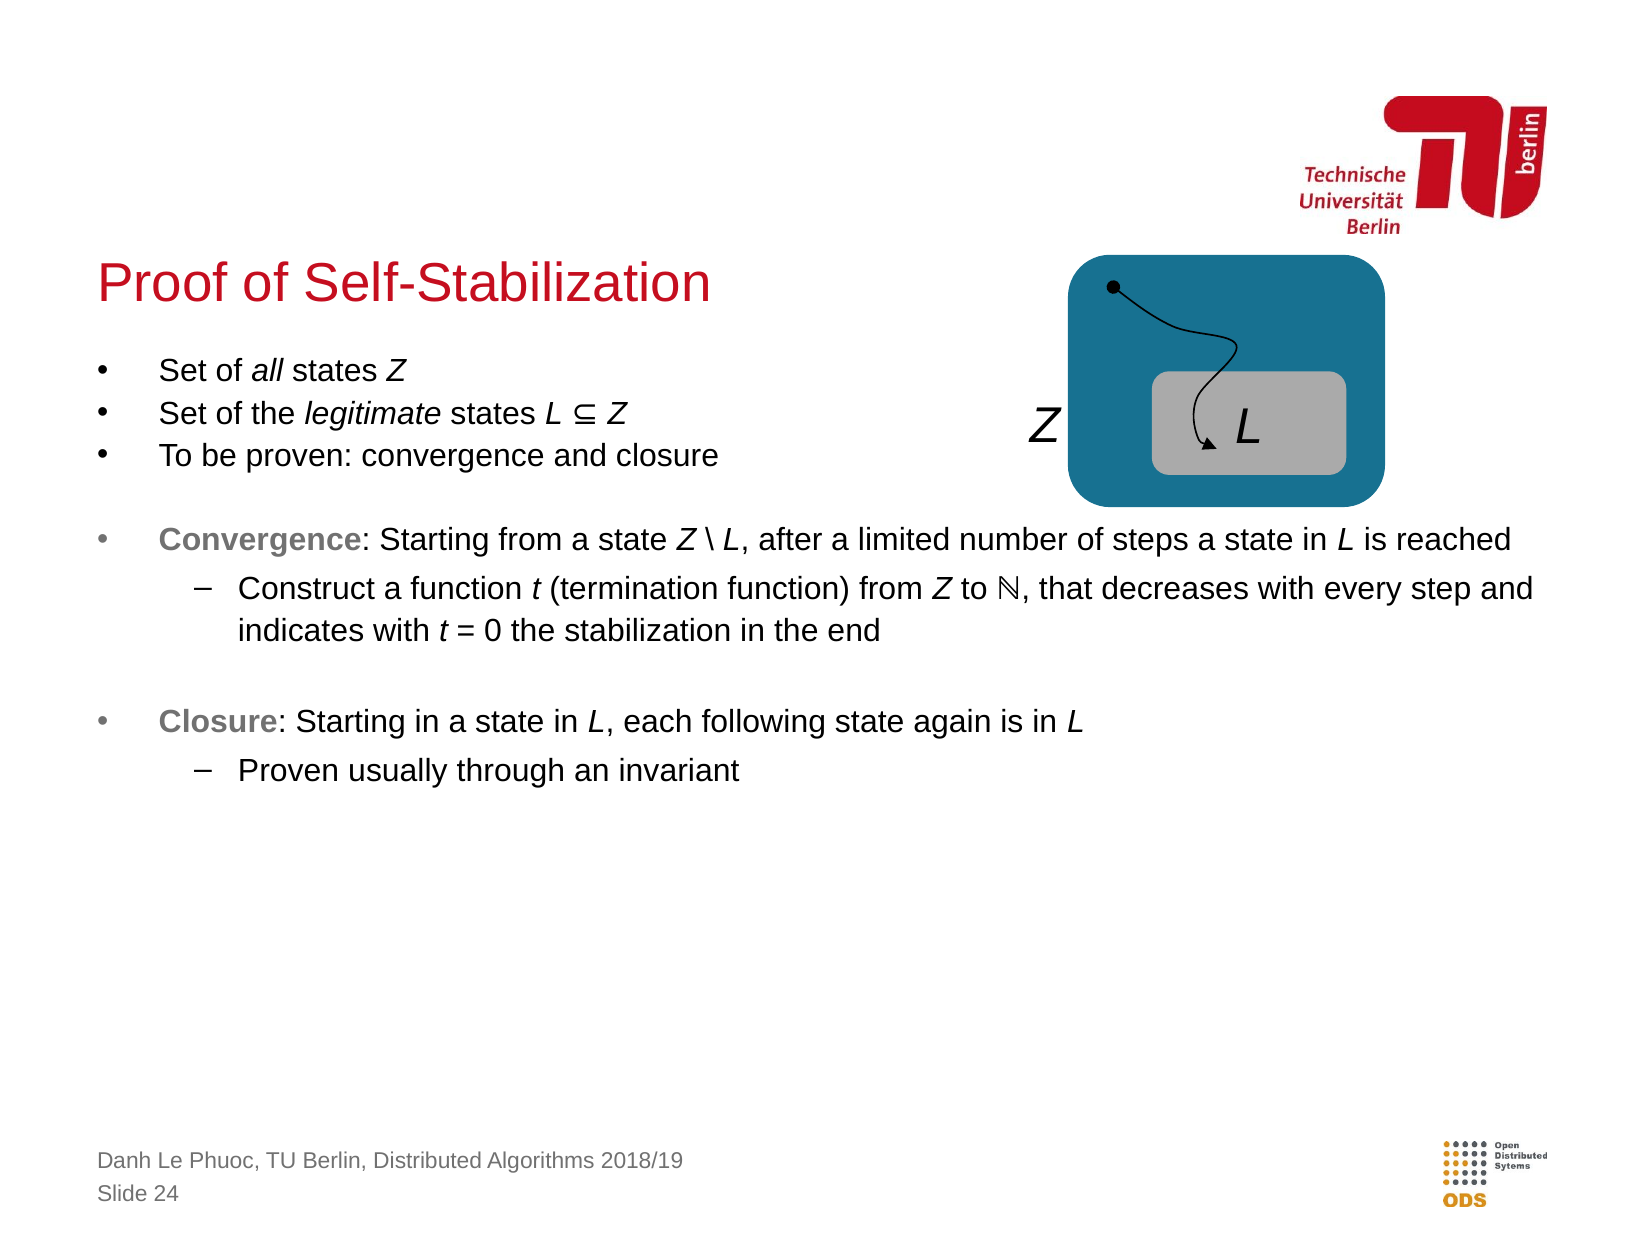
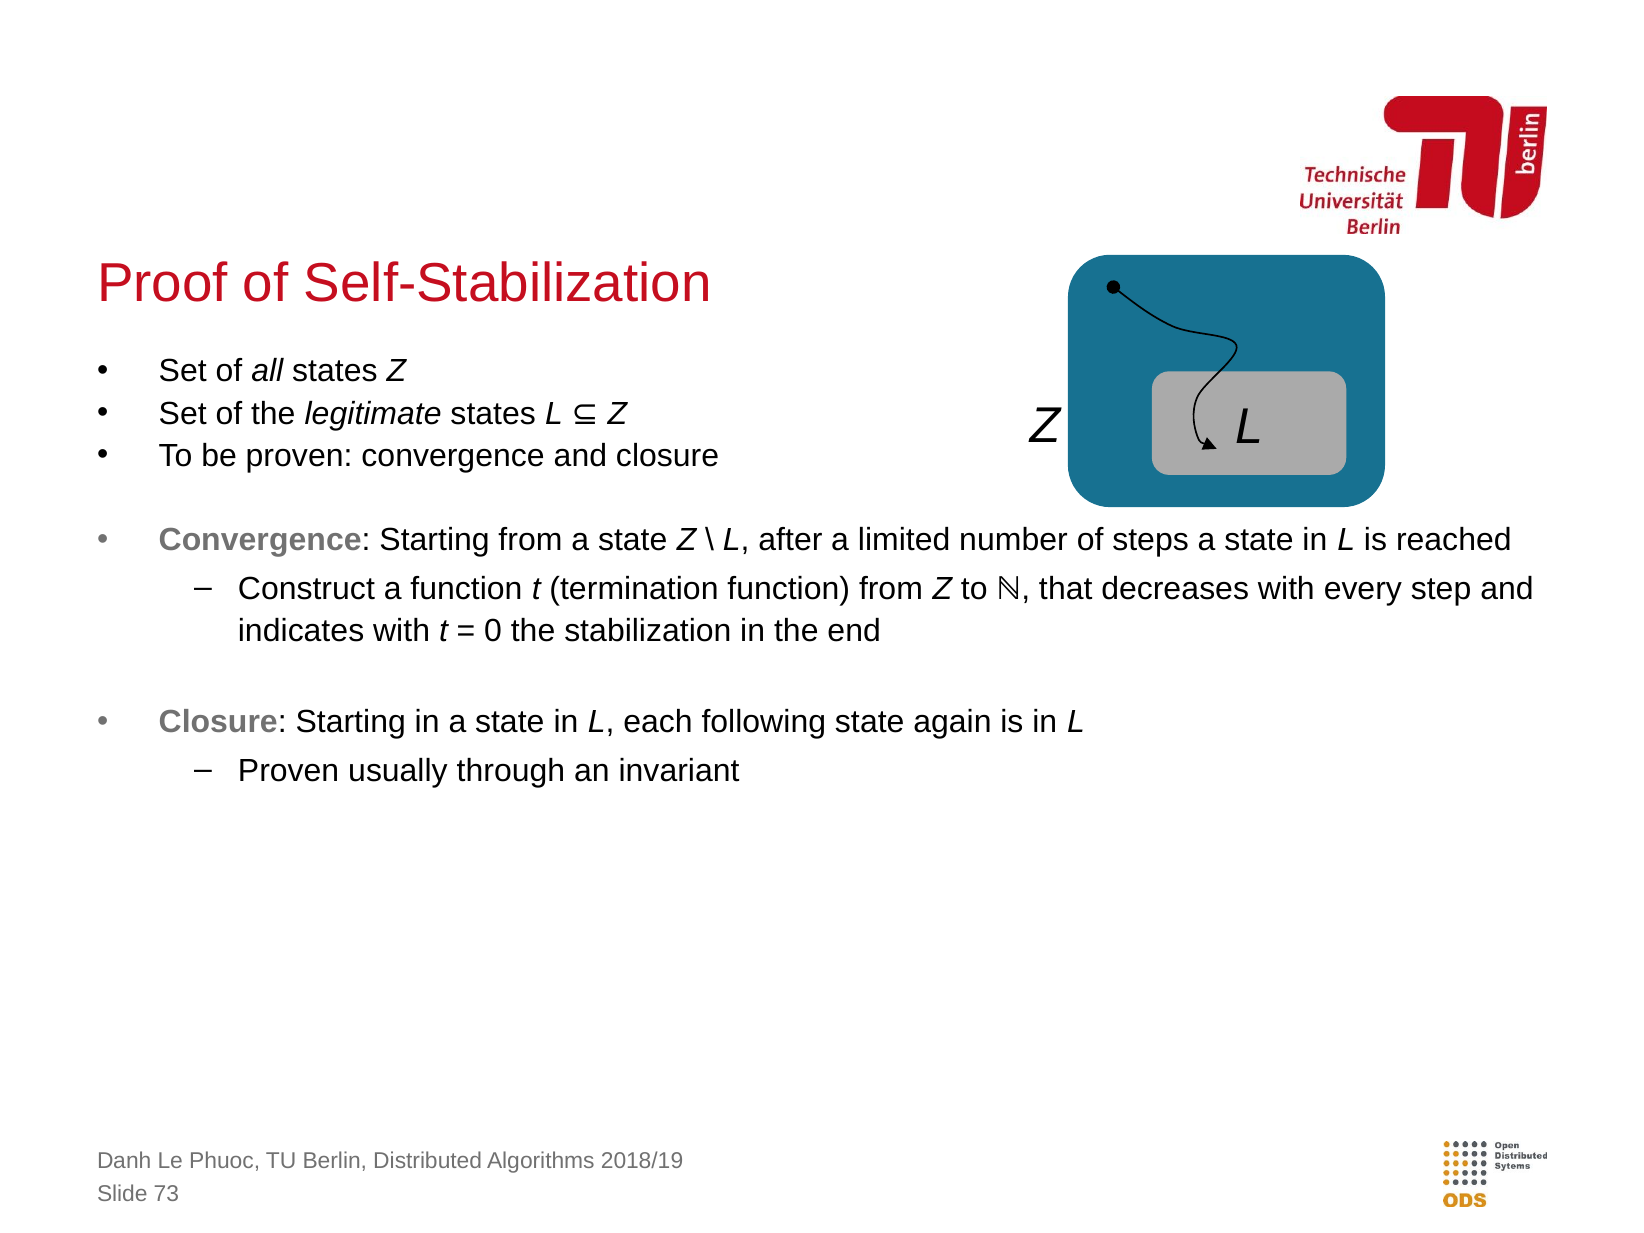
24: 24 -> 73 (166, 1194)
